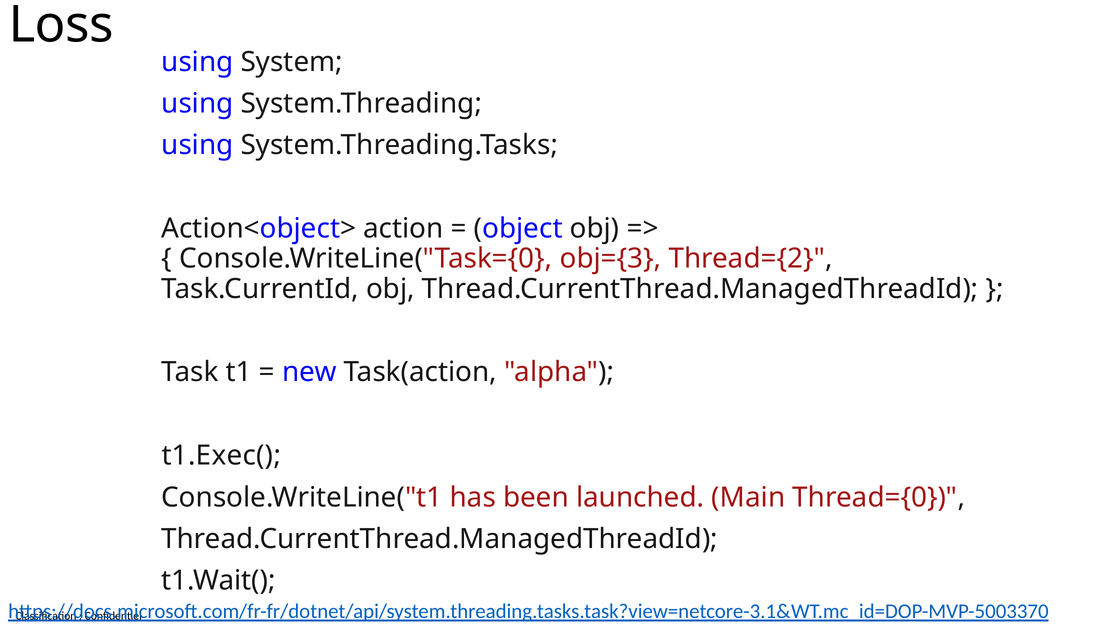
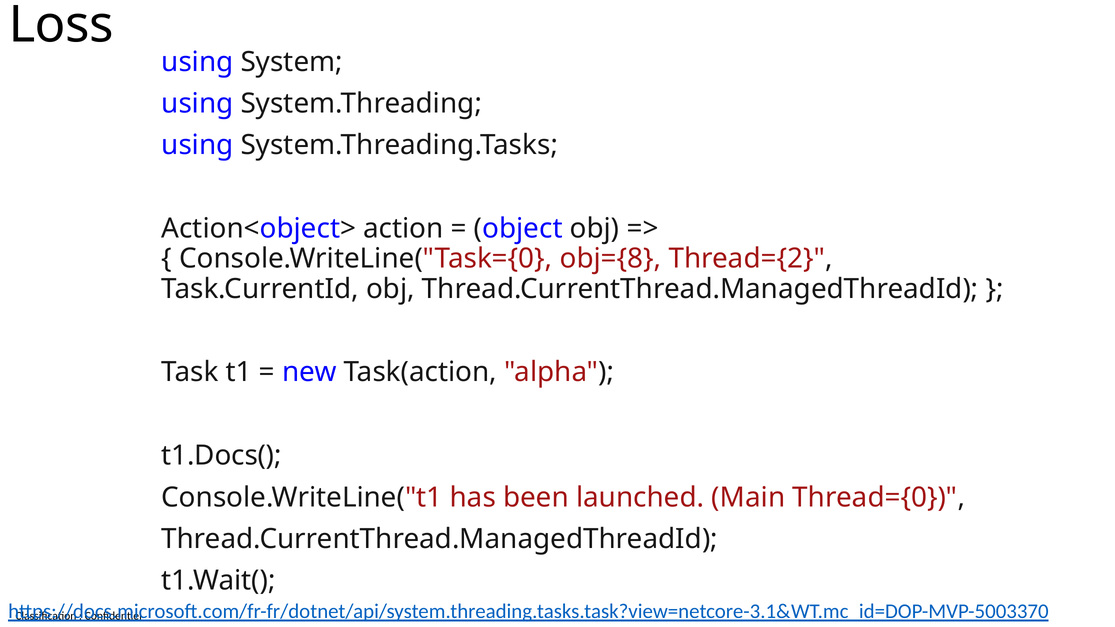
obj={3: obj={3 -> obj={8 (611, 259)
t1.Exec(: t1.Exec( -> t1.Docs( (222, 456)
